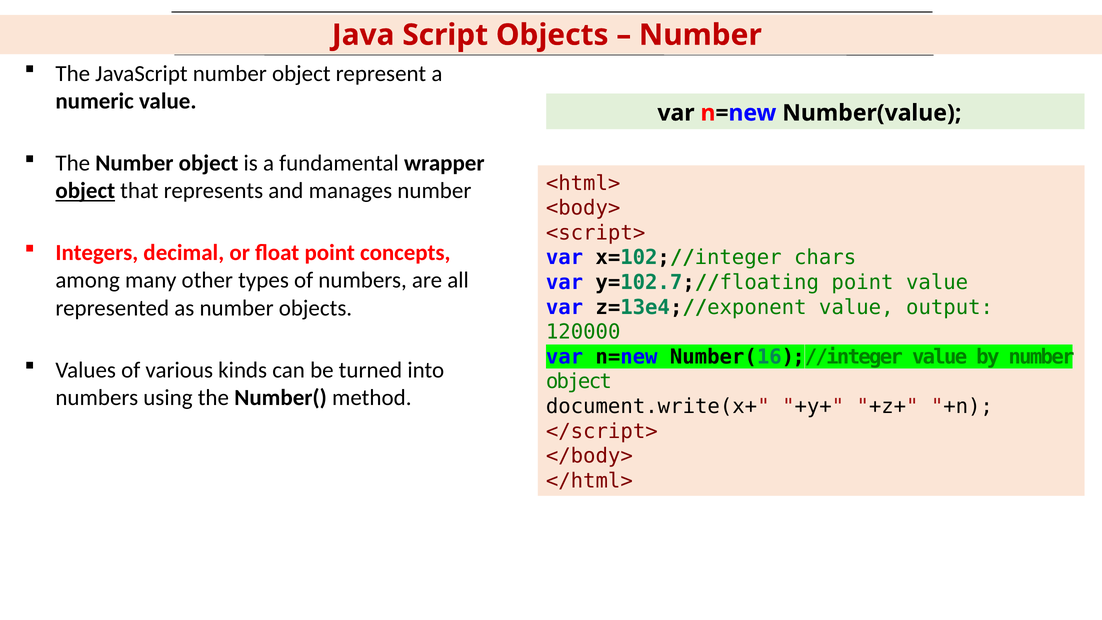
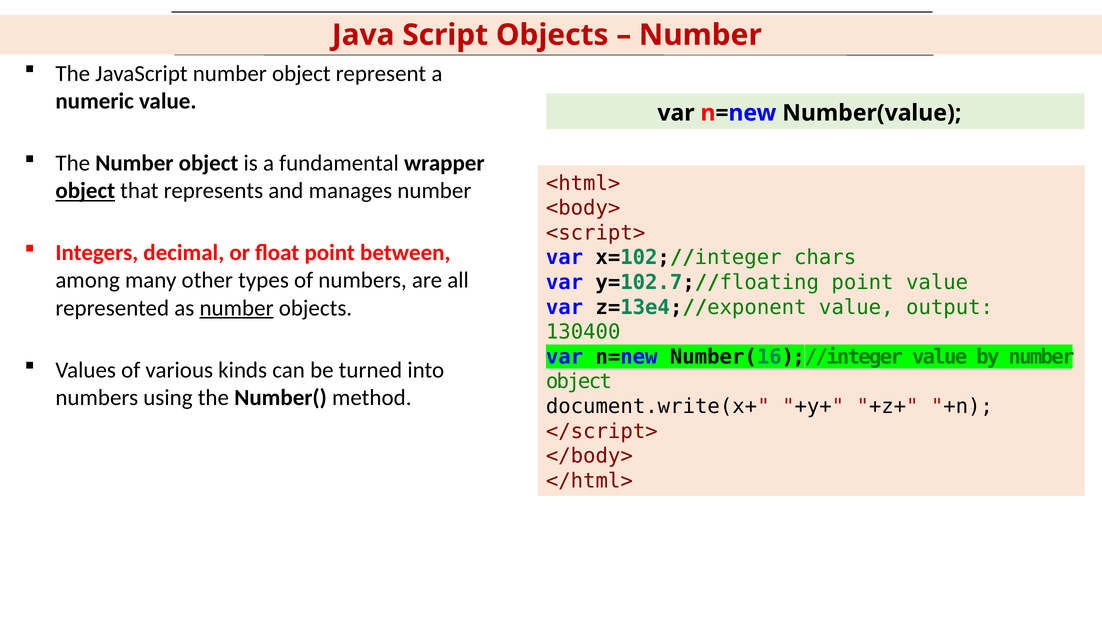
concepts: concepts -> between (405, 253)
number underline: none -> present (237, 308)
120000: 120000 -> 130400 (583, 332)
